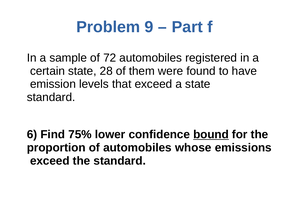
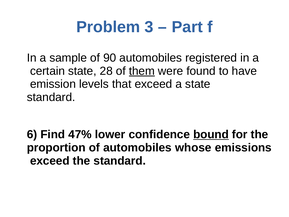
9: 9 -> 3 (149, 27)
72: 72 -> 90 (110, 58)
them underline: none -> present (142, 71)
75%: 75% -> 47% (80, 134)
